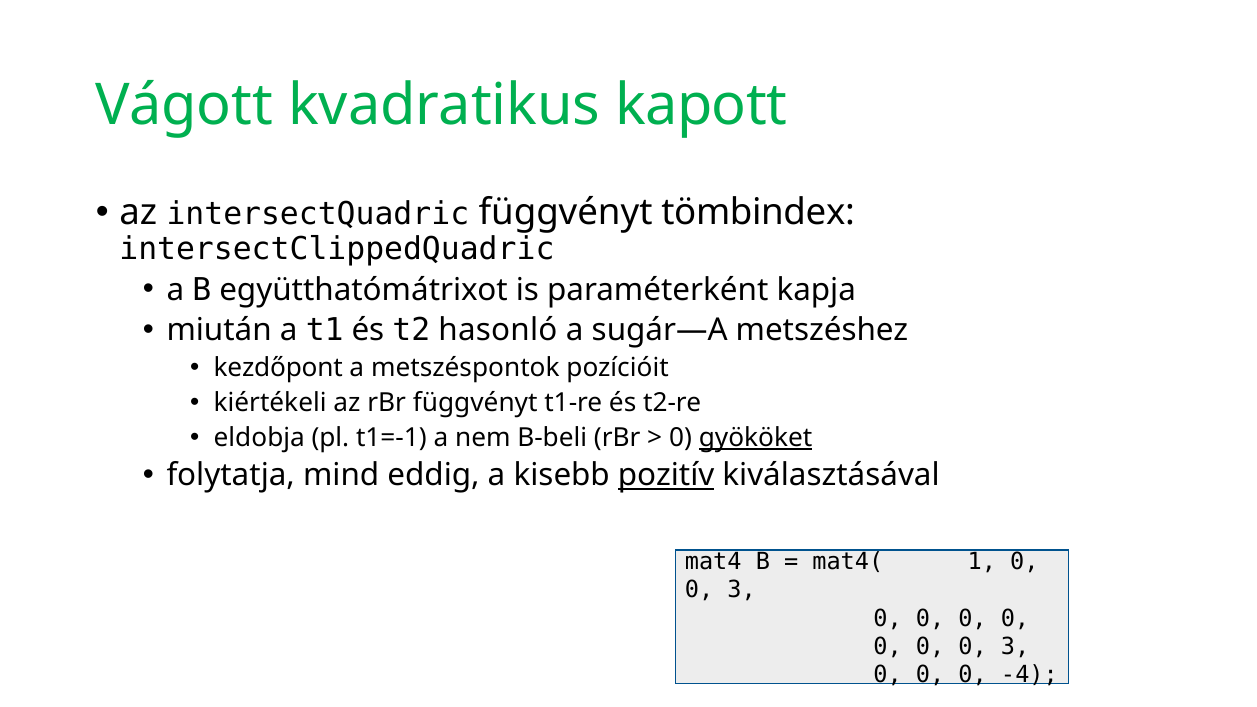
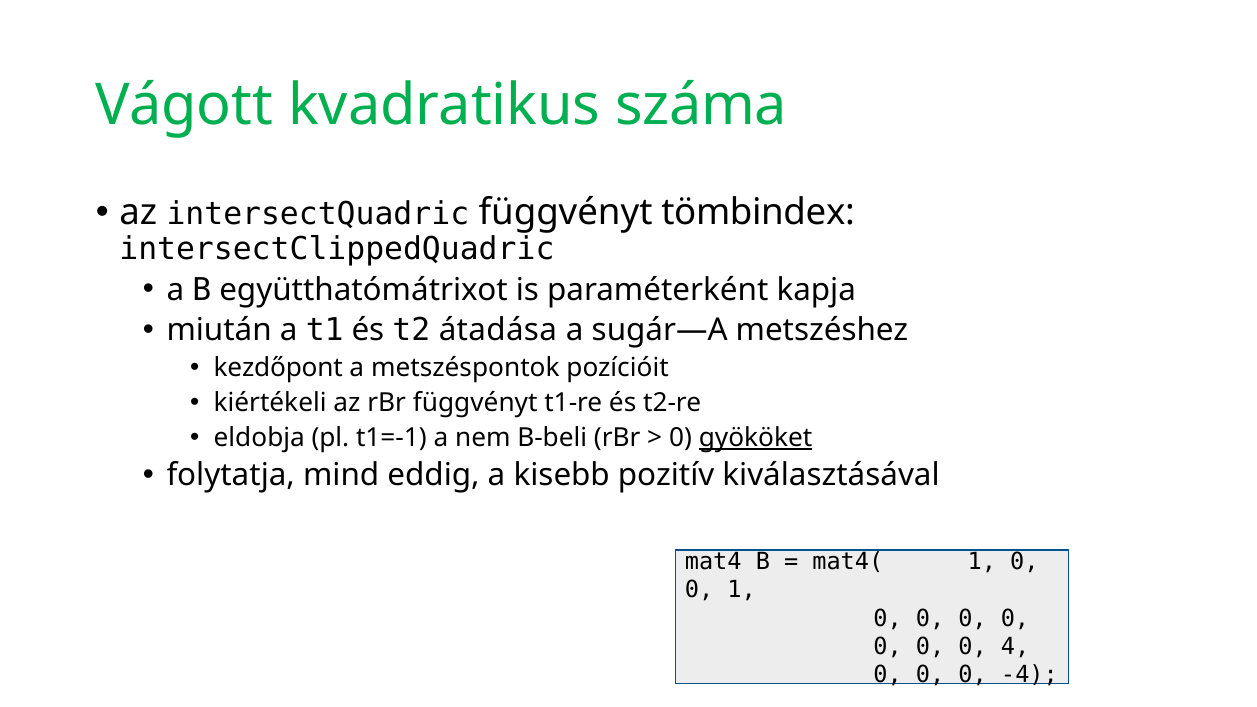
kapott: kapott -> száma (701, 106)
hasonló: hasonló -> átadása (498, 330)
pozitív underline: present -> none (666, 475)
3: 3 -> 1 (742, 590)
0 0 0 3: 3 -> 4 (1015, 647)
